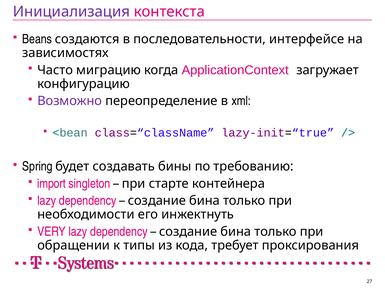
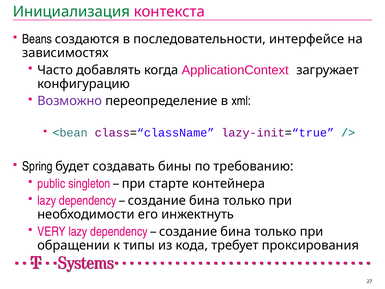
Инициализация colour: purple -> green (71, 12)
миграцию: миграцию -> добавлять (109, 70)
import: import -> public (51, 183)
